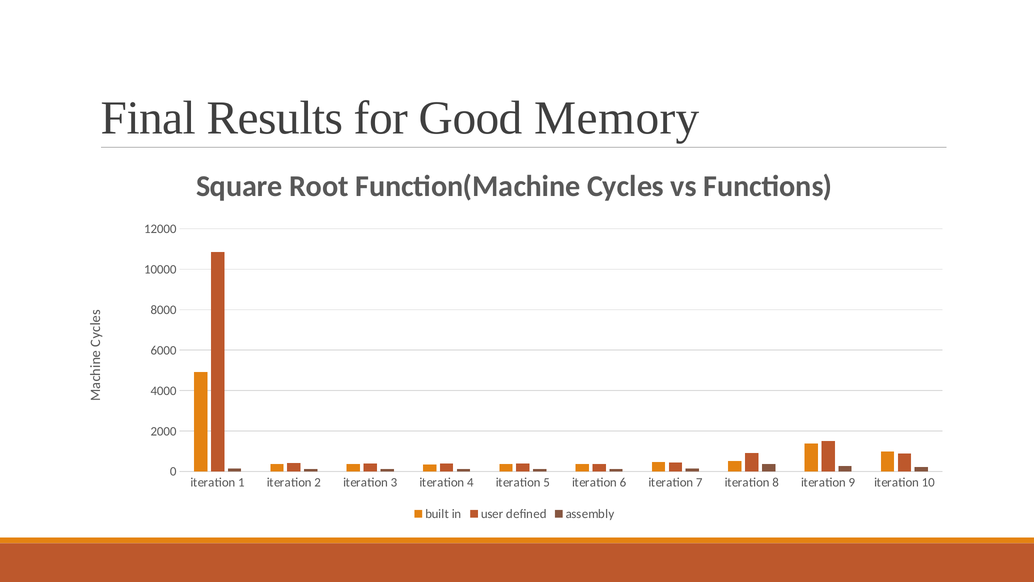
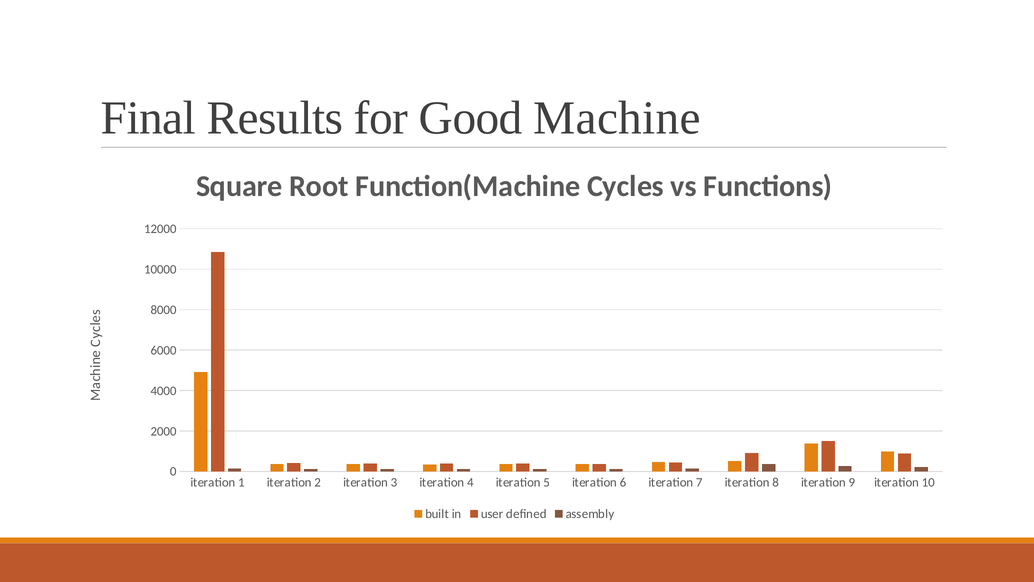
Memory: Memory -> Machine (617, 118)
